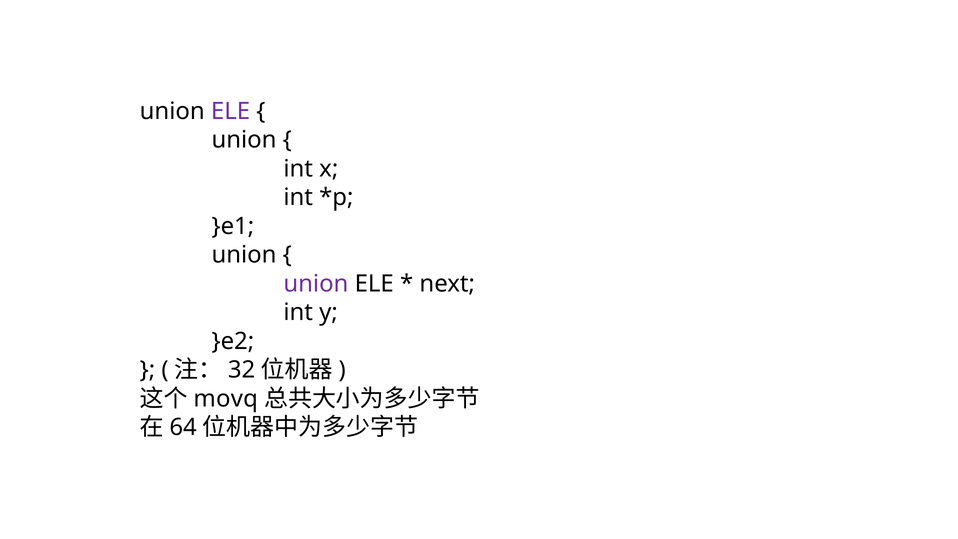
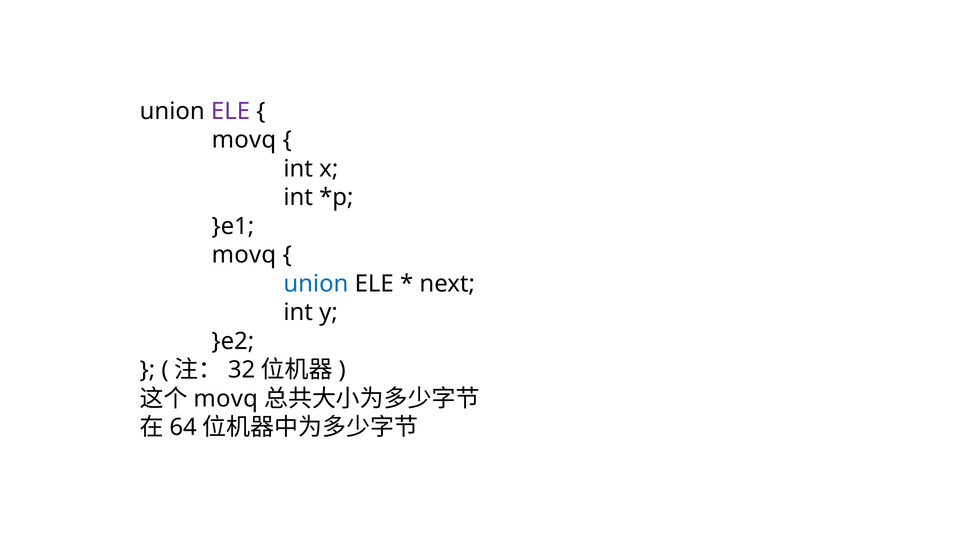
union: union -> movq (244, 140)
union: union -> movq (244, 255)
union colour: purple -> blue (316, 284)
